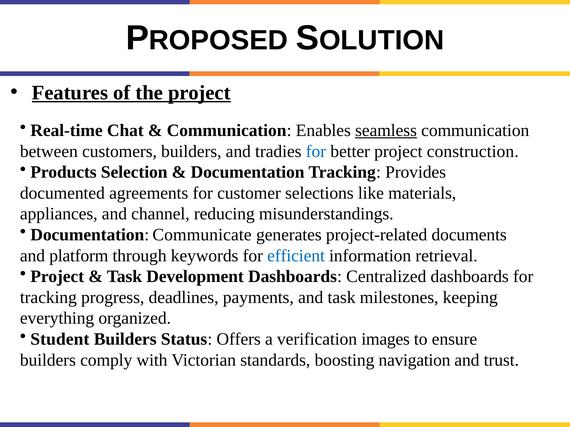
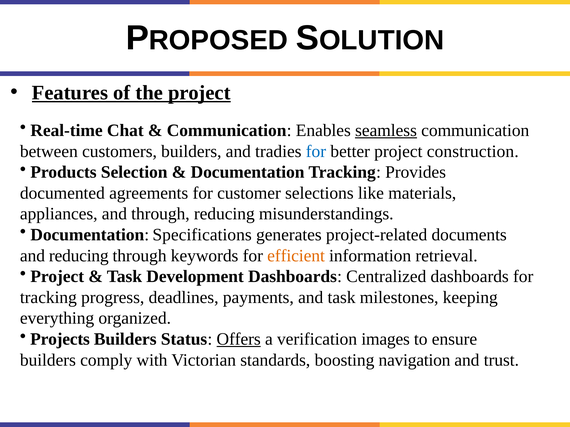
and channel: channel -> through (160, 214)
Communicate: Communicate -> Specifications (202, 235)
and platform: platform -> reducing (79, 256)
efficient colour: blue -> orange (296, 256)
Student: Student -> Projects (60, 340)
Offers underline: none -> present (239, 340)
